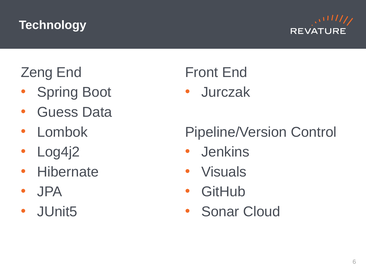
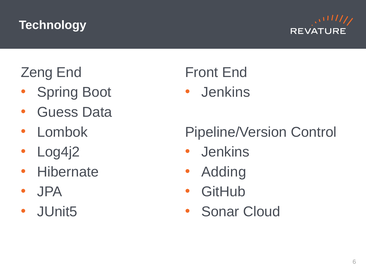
Jurczak: Jurczak -> Jenkins (226, 92)
Visuals: Visuals -> Adding (224, 172)
